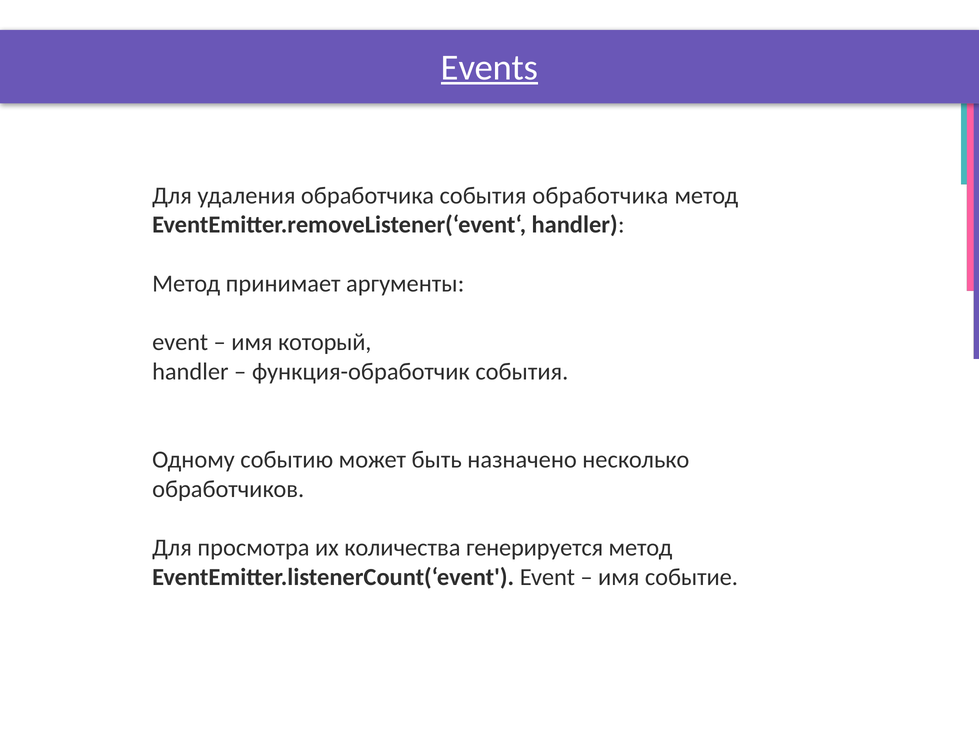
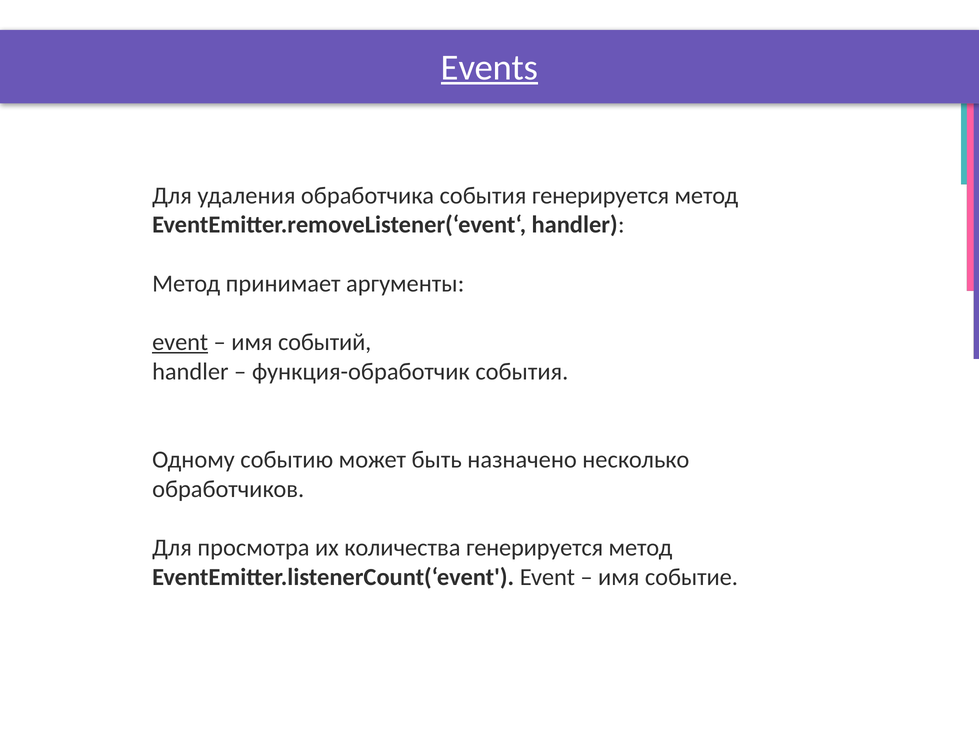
события обработчика: обработчика -> генерируется (601, 196)
event underline: none -> present (180, 342)
который: который -> событий (325, 342)
